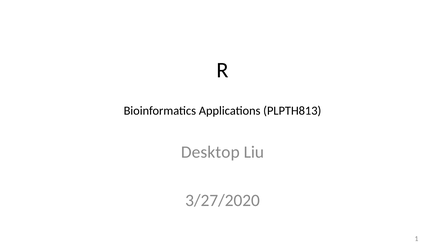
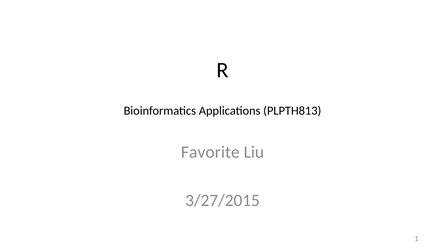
Desktop: Desktop -> Favorite (210, 152)
3/27/2020: 3/27/2020 -> 3/27/2015 (222, 201)
